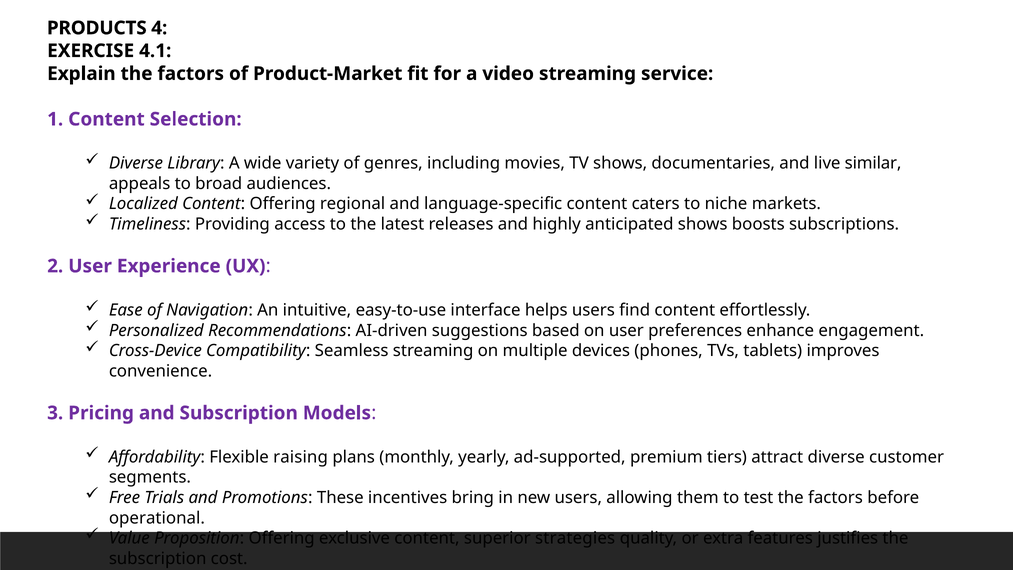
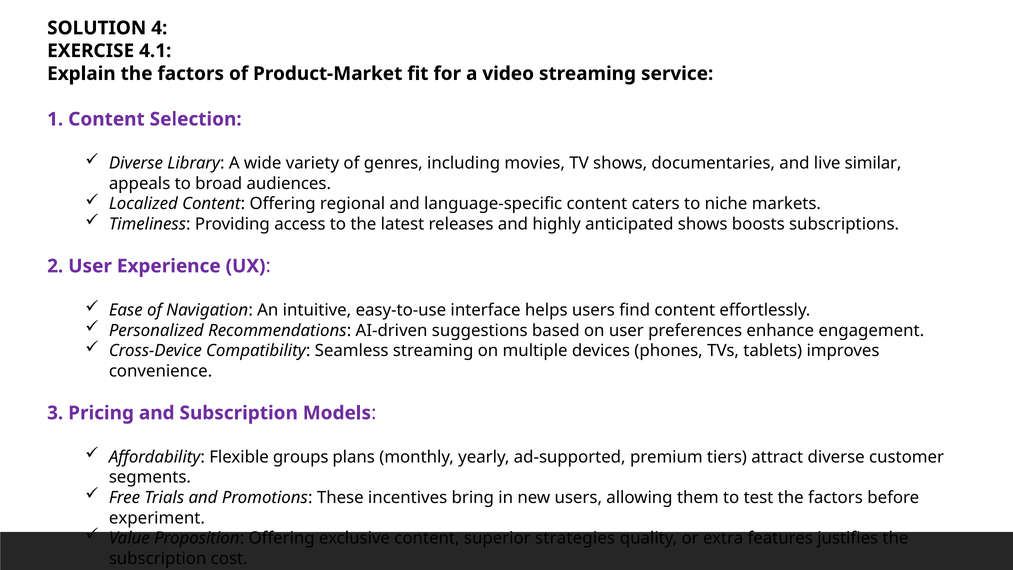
PRODUCTS: PRODUCTS -> SOLUTION (97, 28)
raising: raising -> groups (301, 457)
operational: operational -> experiment (157, 518)
